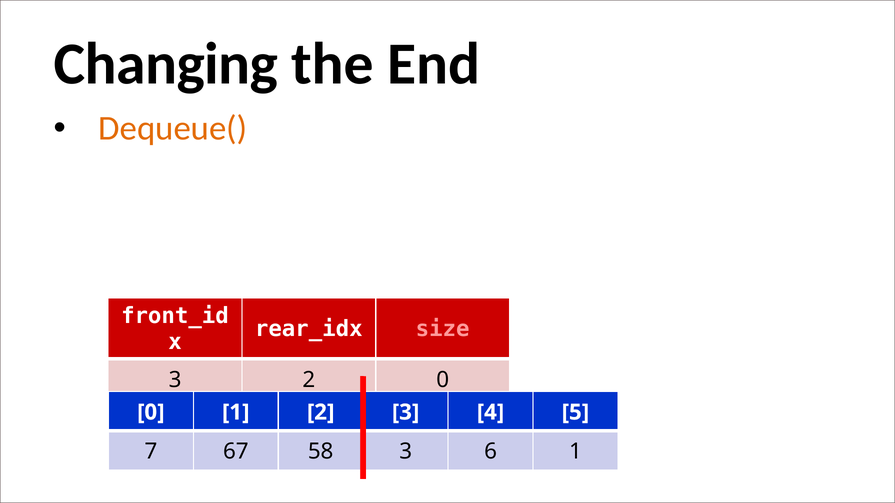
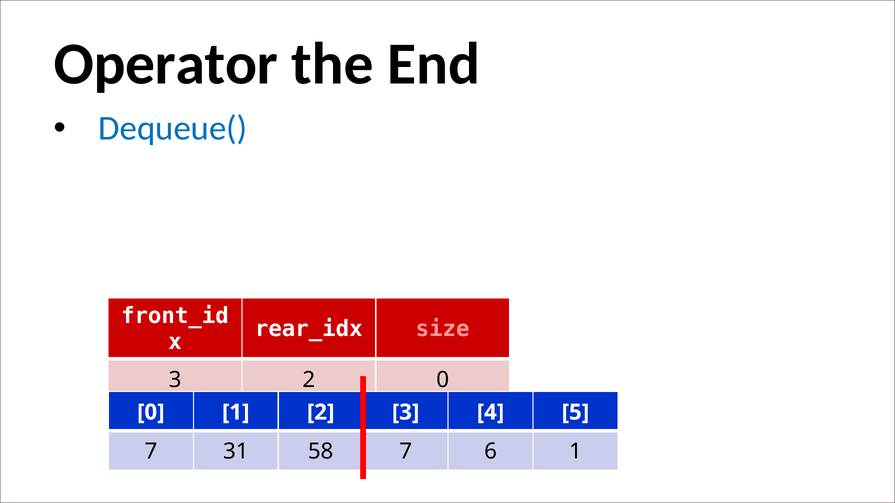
Changing: Changing -> Operator (166, 64)
Dequeue( colour: orange -> blue (173, 129)
67: 67 -> 31 (236, 452)
58 3: 3 -> 7 (406, 452)
